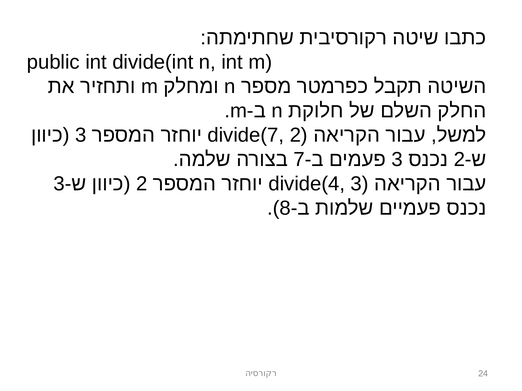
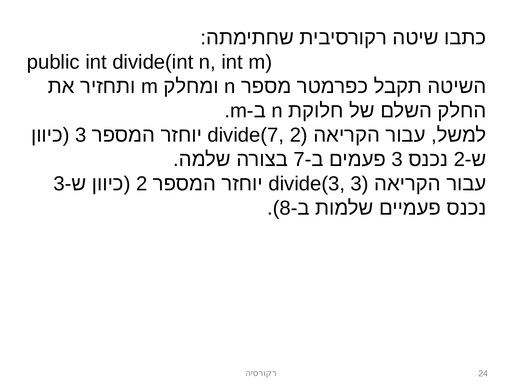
divide(4: divide(4 -> divide(3 (307, 184)
